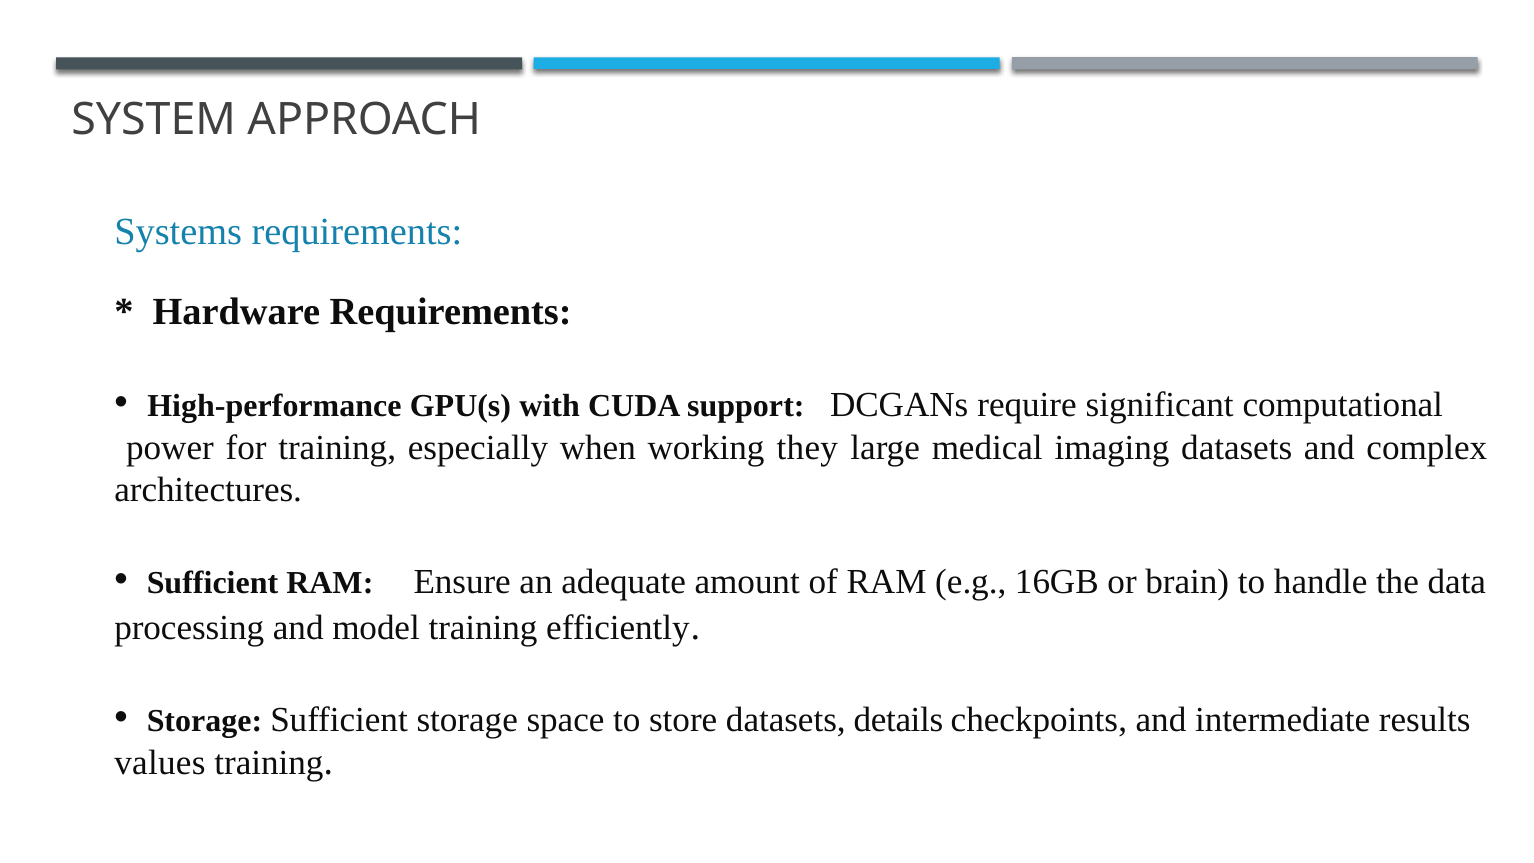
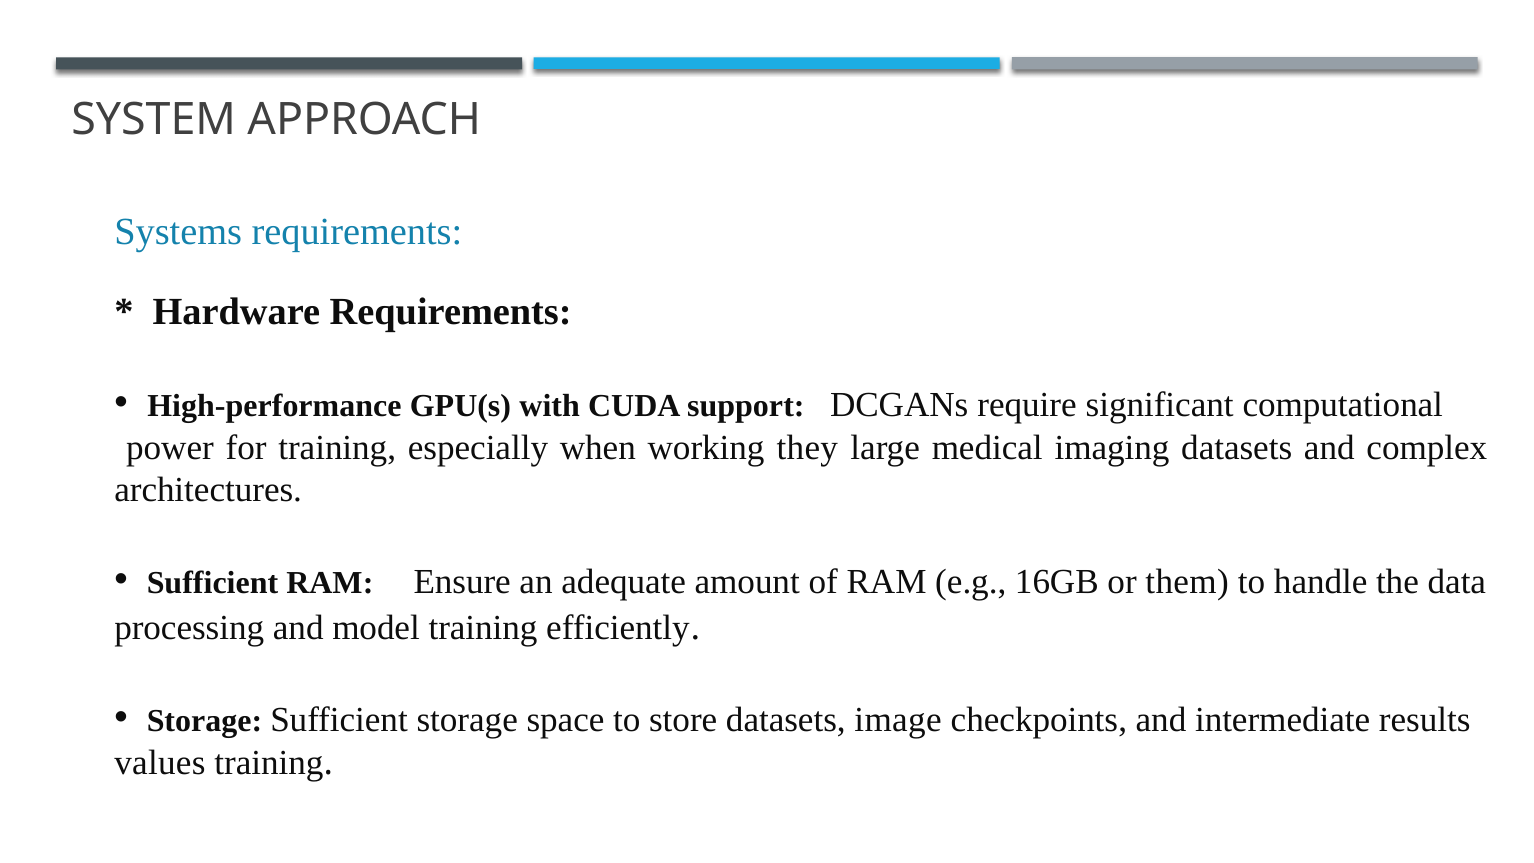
brain: brain -> them (1187, 582)
details: details -> image (898, 720)
